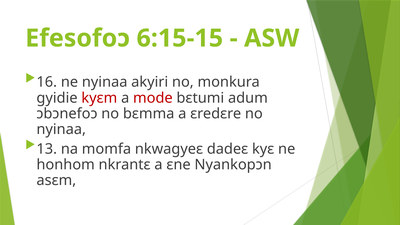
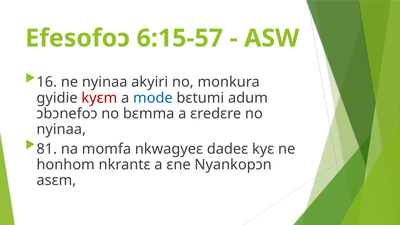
6:15-15: 6:15-15 -> 6:15-57 (180, 38)
mode colour: red -> blue (153, 98)
13: 13 -> 81 (47, 149)
